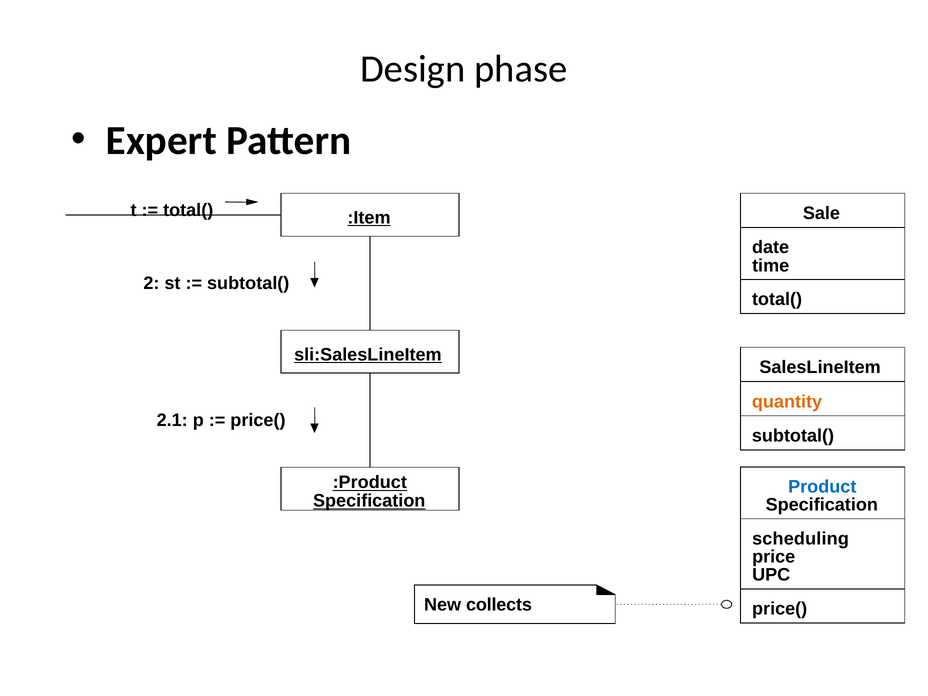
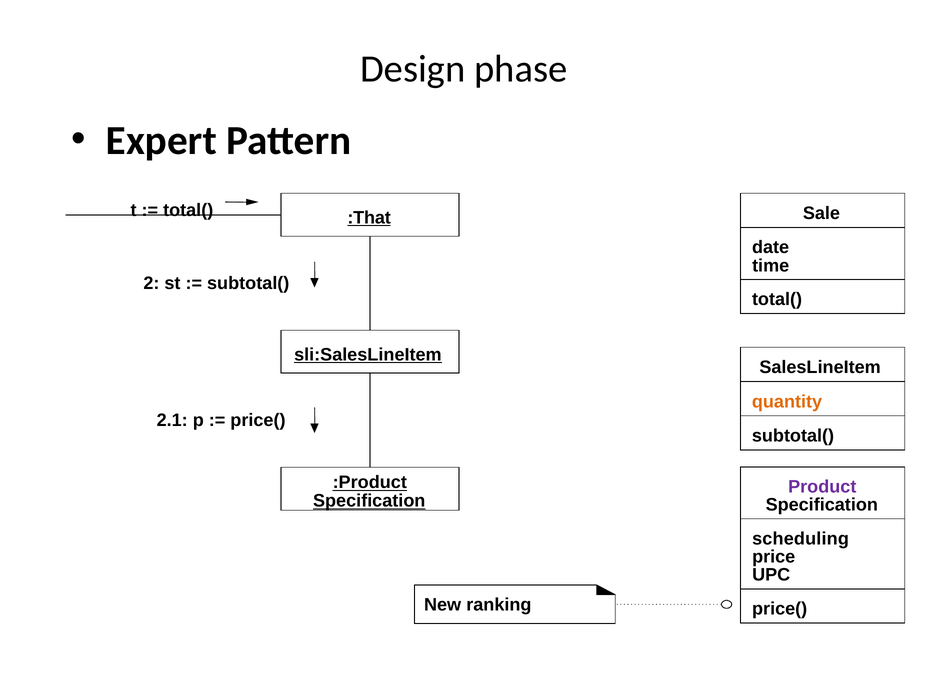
:Item: :Item -> :That (369, 218)
Product colour: blue -> purple (822, 487)
collects: collects -> ranking (499, 605)
